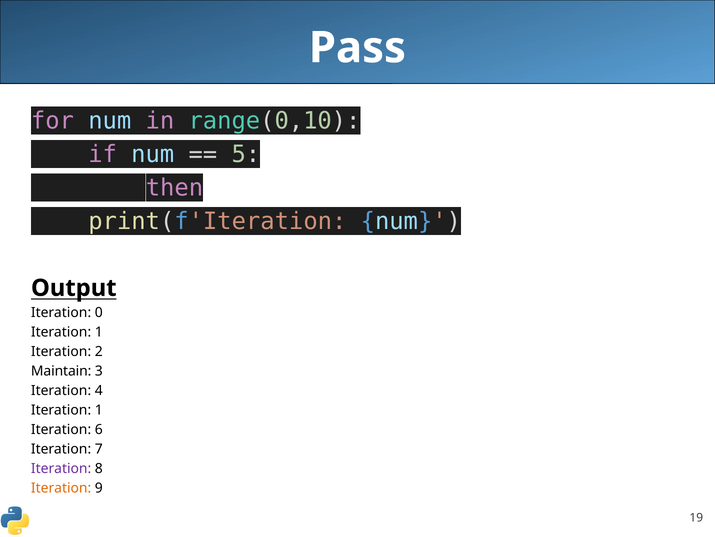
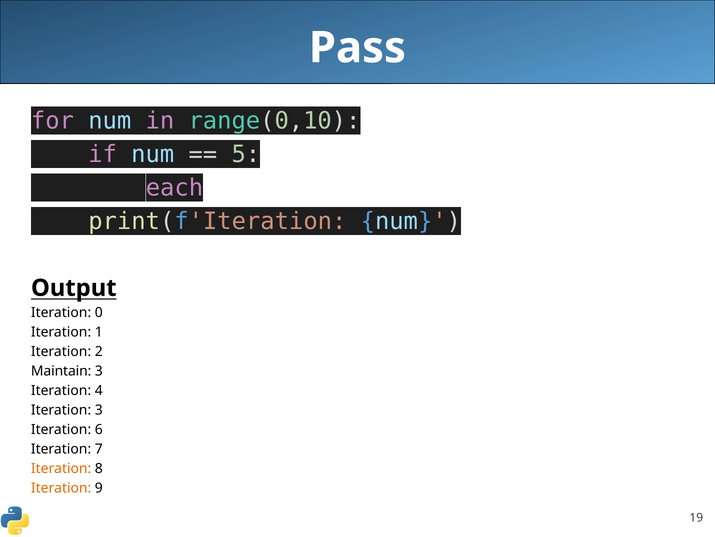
then: then -> each (174, 188)
1: 1 -> 3 (99, 410)
Iteration colour: purple -> orange (61, 468)
